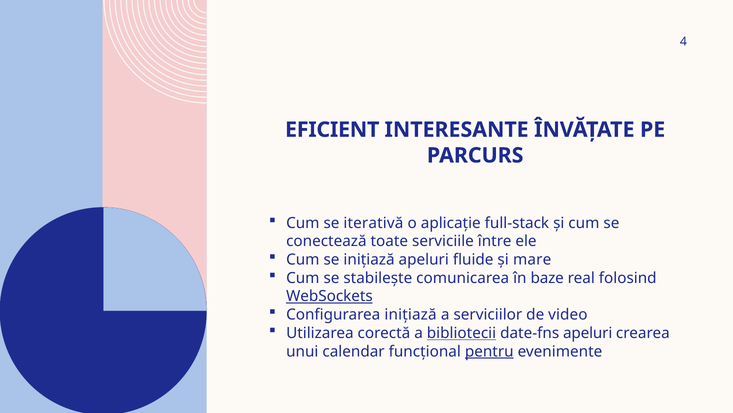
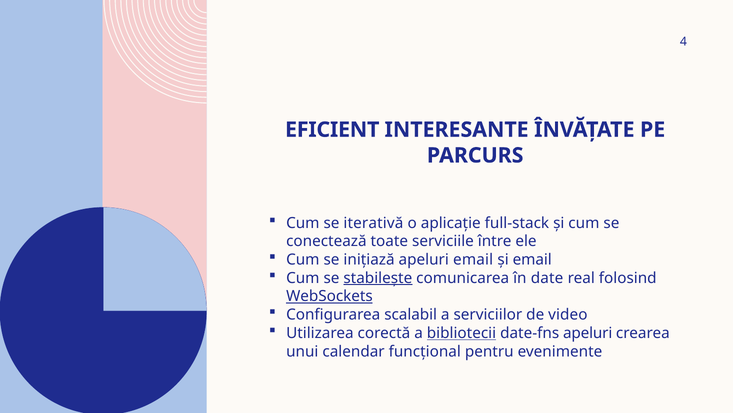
apeluri fluide: fluide -> email (473, 259)
și mare: mare -> email (532, 259)
stabilește underline: none -> present (378, 278)
baze: baze -> date (547, 278)
Configurarea inițiază: inițiază -> scalabil (411, 314)
pentru underline: present -> none (489, 351)
